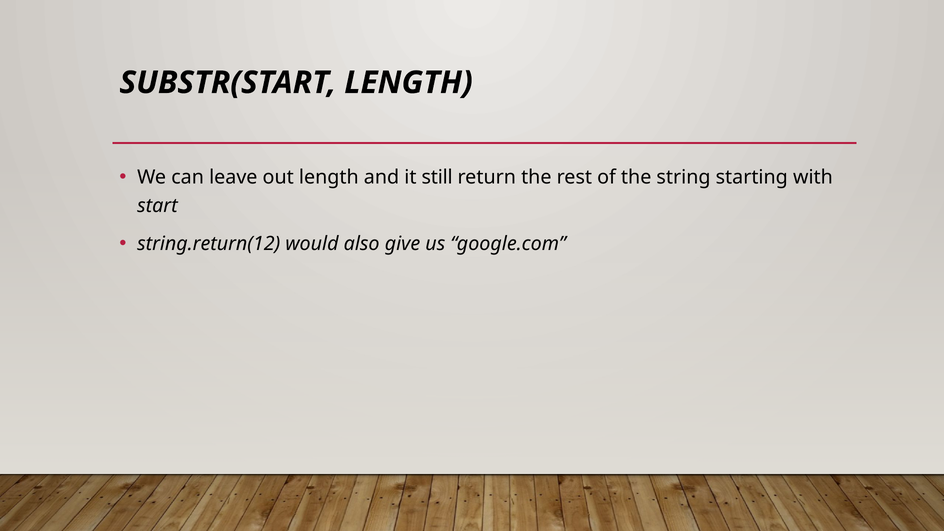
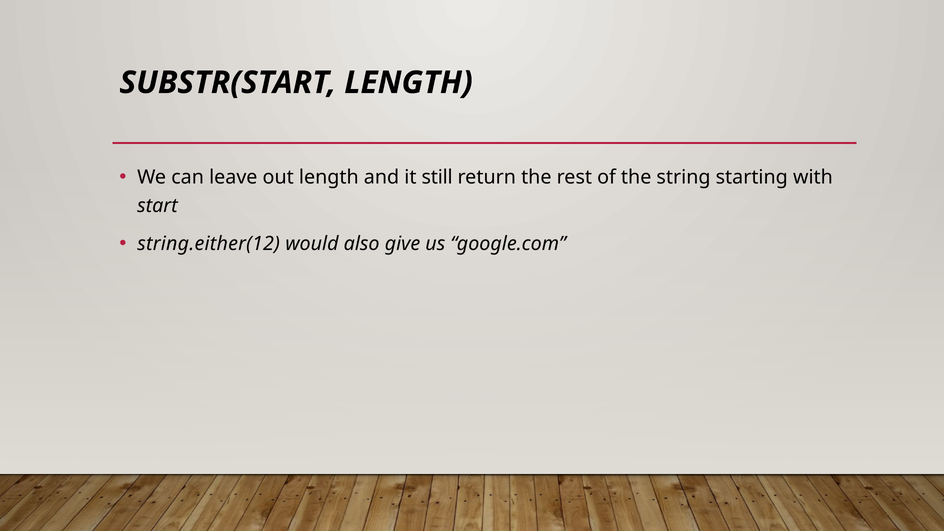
string.return(12: string.return(12 -> string.either(12 (209, 244)
